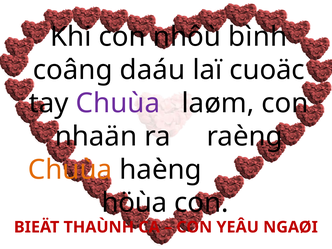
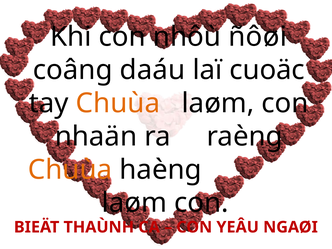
bình: bình -> ñôøi (258, 37)
Chuùa colour: purple -> orange (118, 103)
höùa: höùa -> laøm (134, 203)
